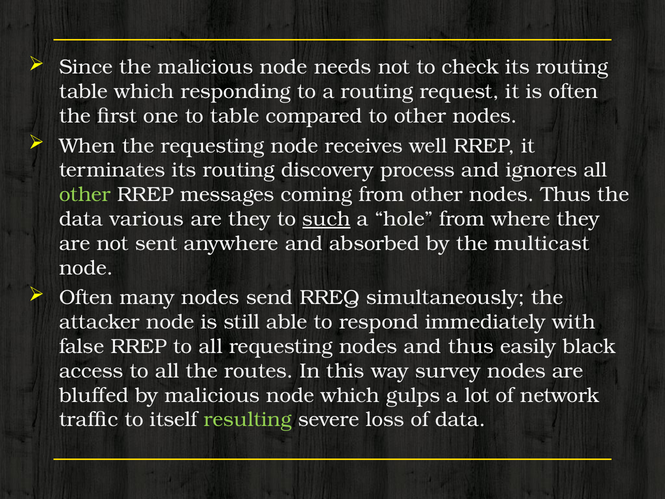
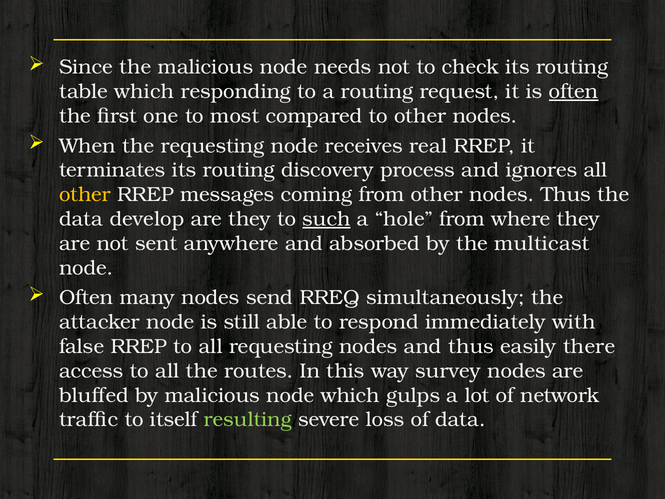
often underline: none -> present (574, 92)
to table: table -> most (235, 116)
well: well -> real (428, 146)
other colour: light green -> yellow (85, 195)
various: various -> develop (147, 219)
black: black -> there (589, 346)
